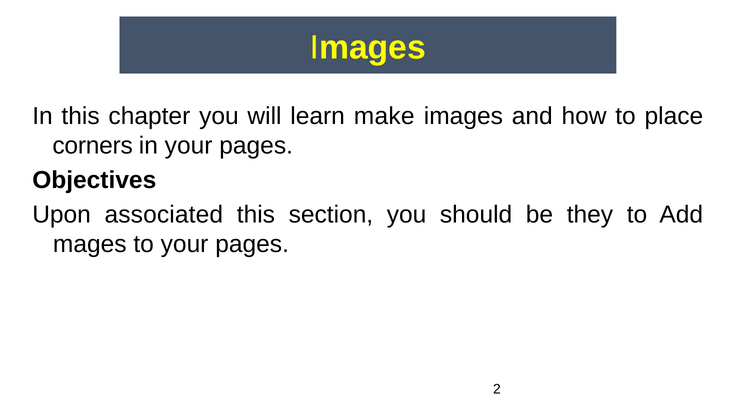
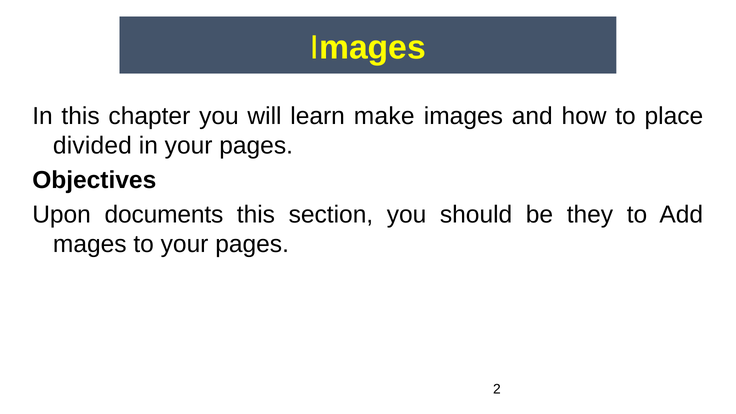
corners: corners -> divided (92, 146)
associated: associated -> documents (164, 215)
